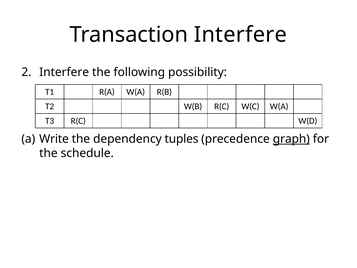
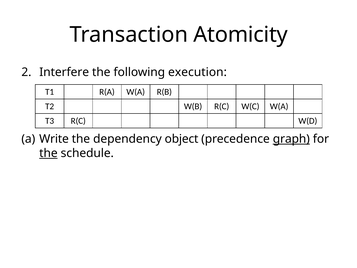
Transaction Interfere: Interfere -> Atomicity (241, 35)
possibility: possibility -> execution (197, 72)
tuples: tuples -> object (182, 139)
the underline: none -> present (48, 153)
